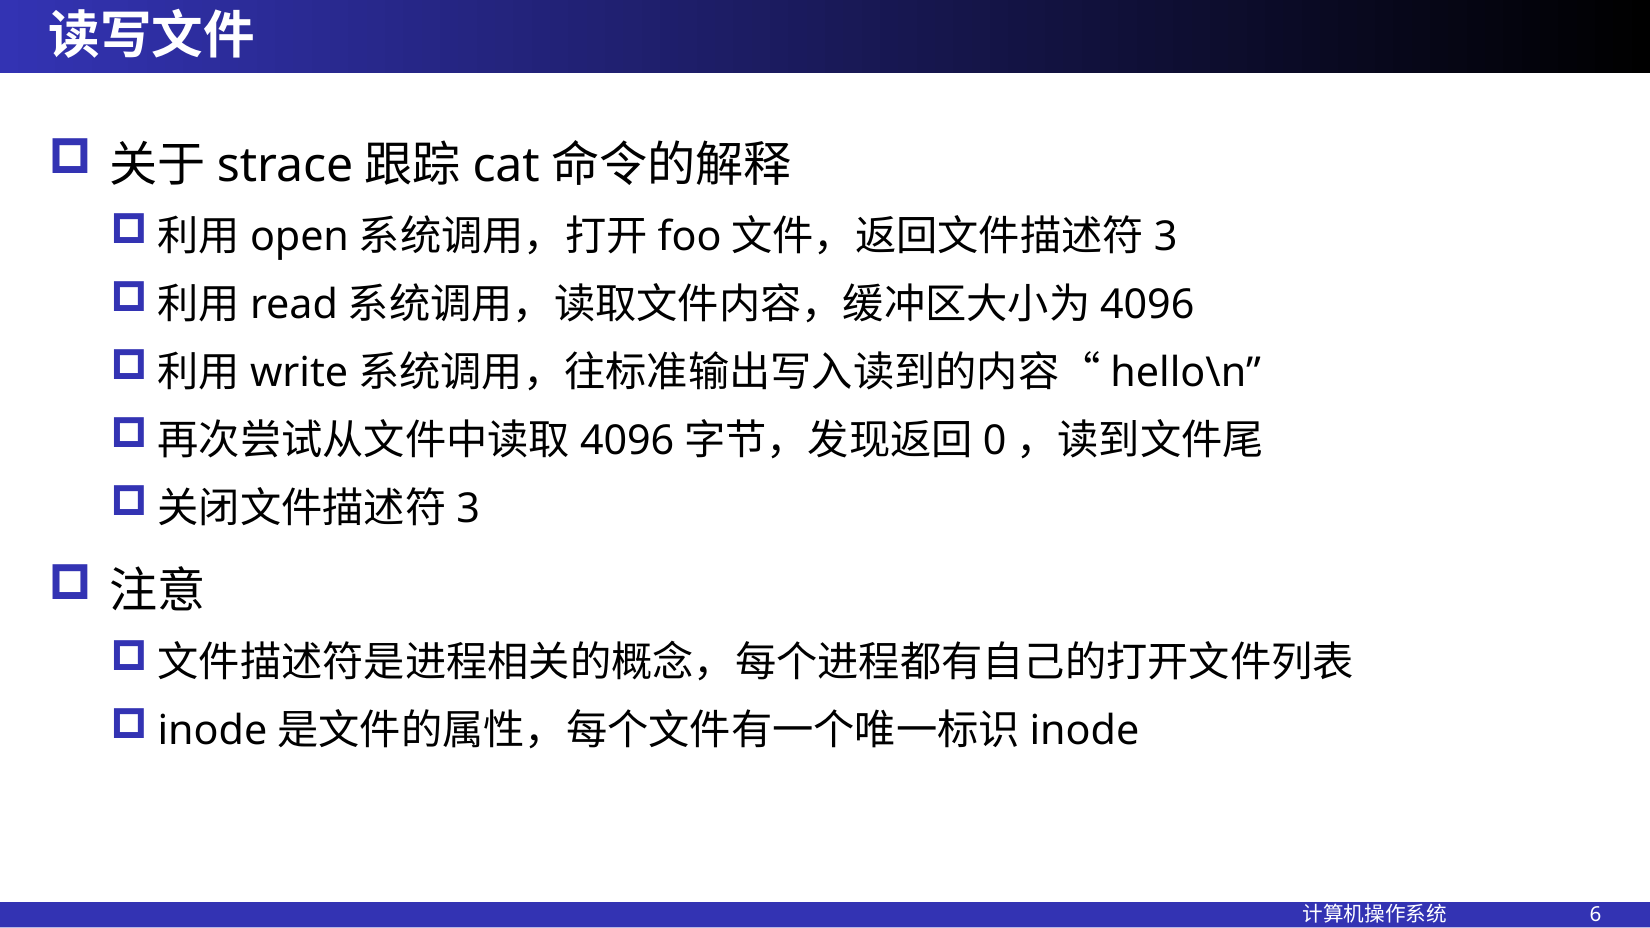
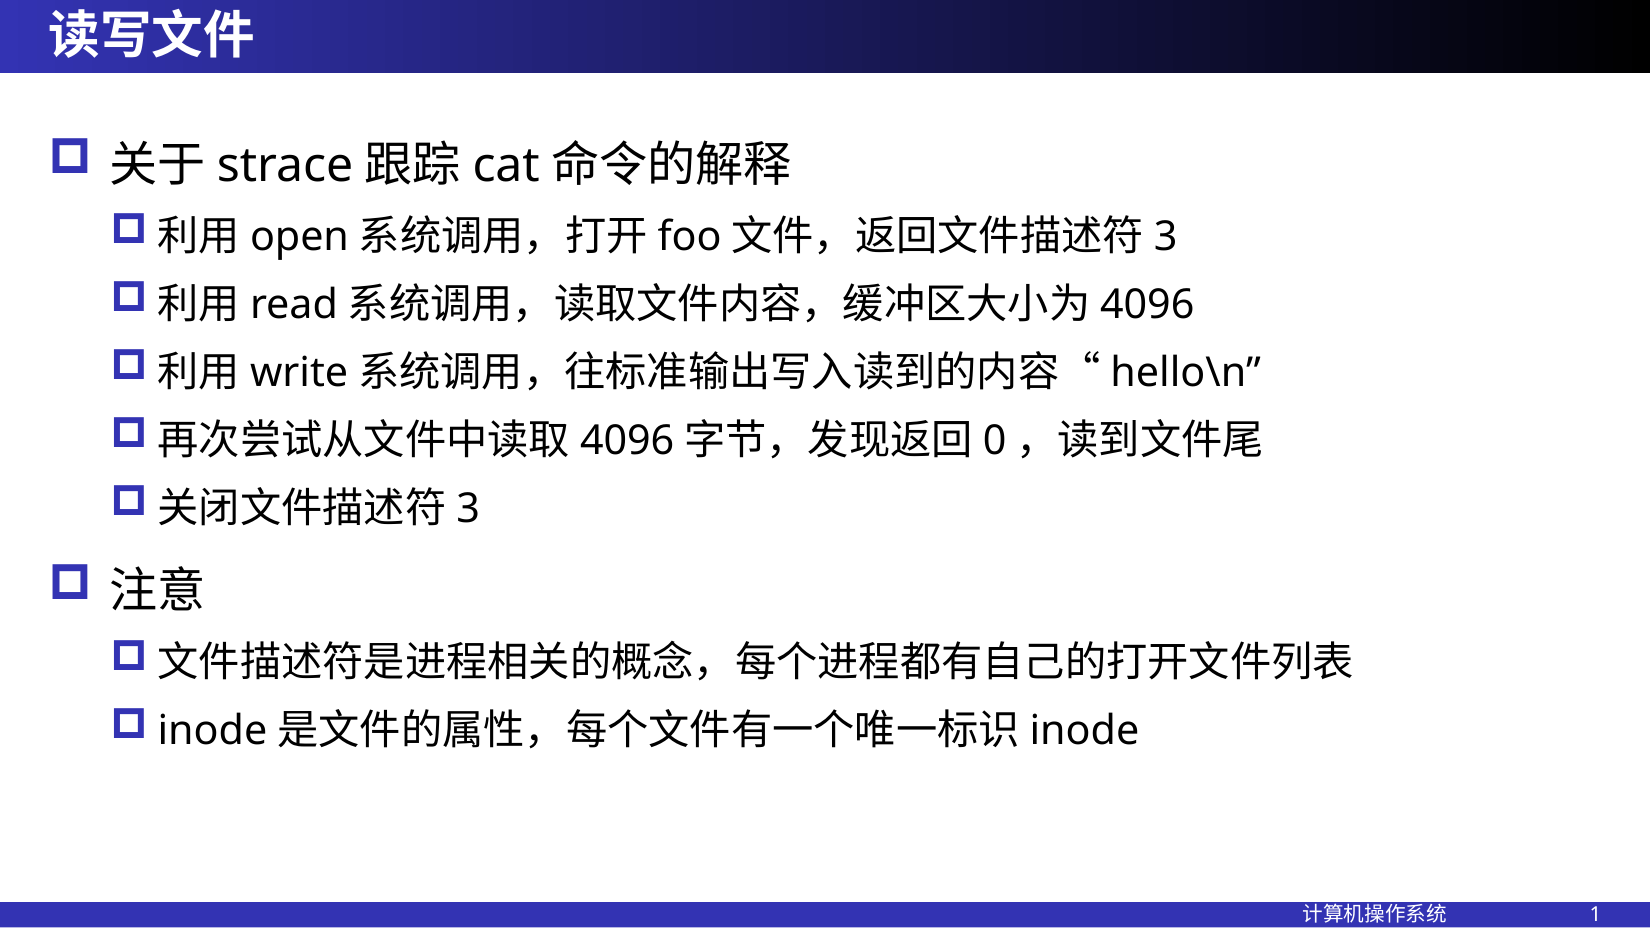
6: 6 -> 1 (1595, 915)
